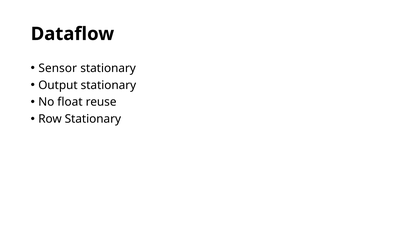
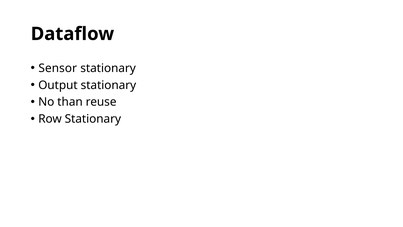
float: float -> than (70, 102)
